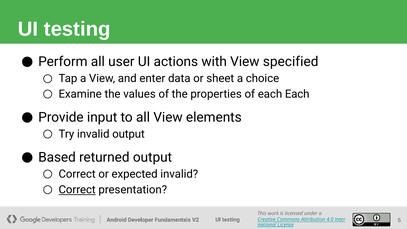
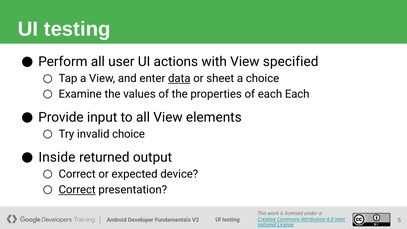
data underline: none -> present (179, 79)
invalid output: output -> choice (129, 134)
Based: Based -> Inside (57, 157)
expected invalid: invalid -> device (179, 174)
